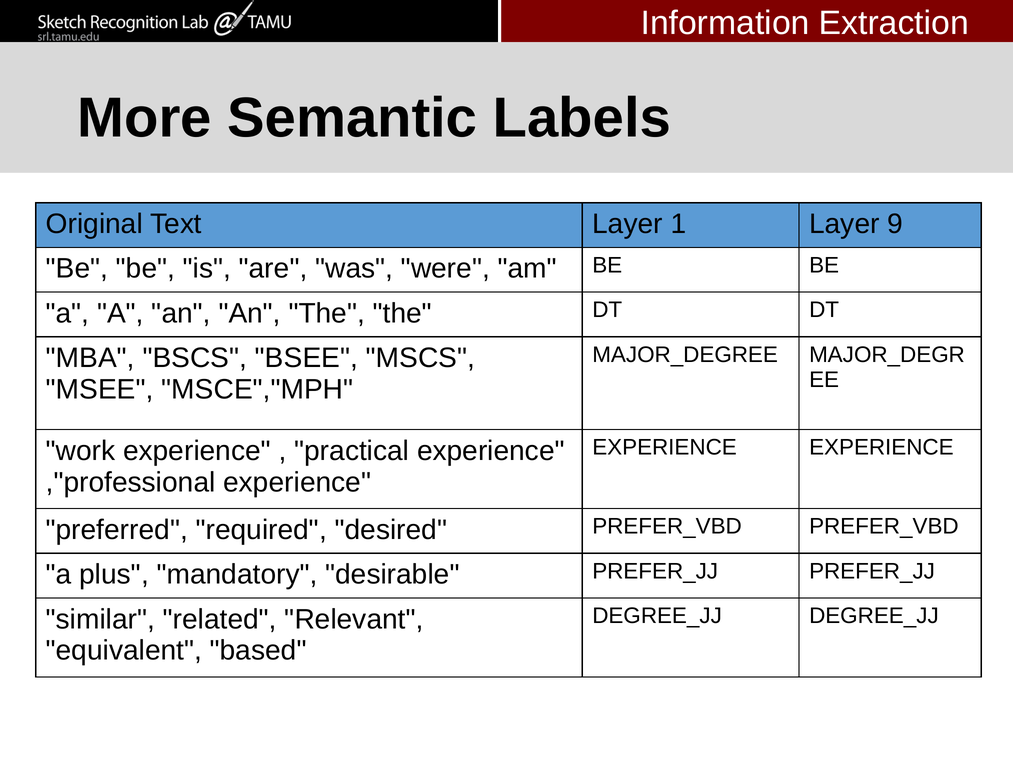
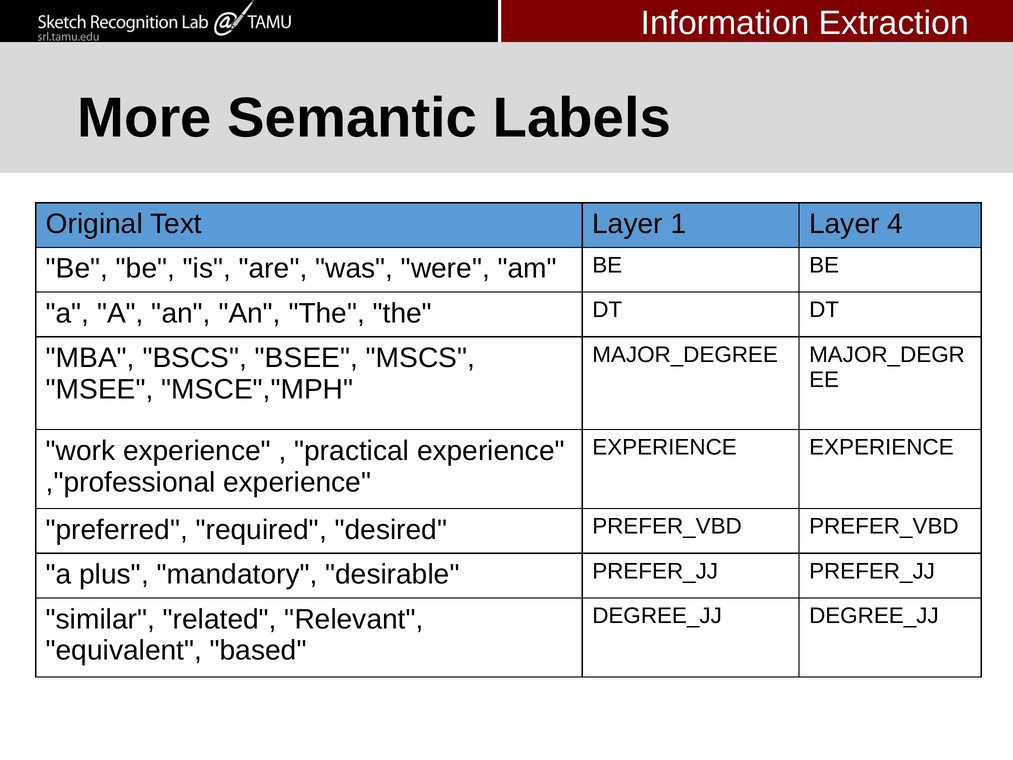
9: 9 -> 4 (895, 224)
